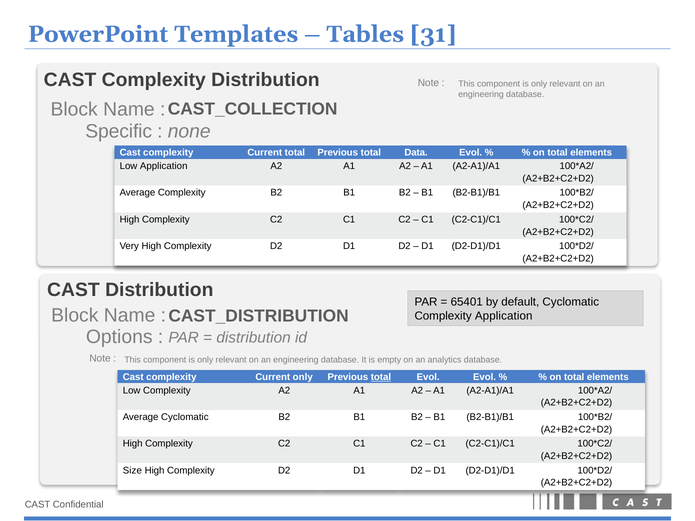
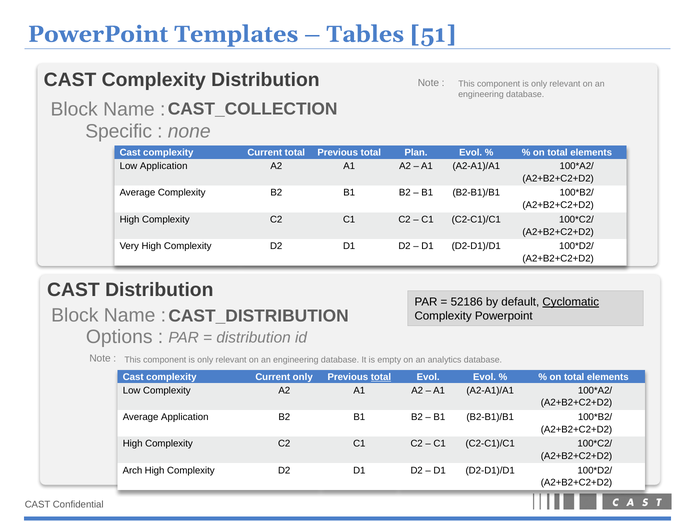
31: 31 -> 51 (433, 34)
Data: Data -> Plan (416, 153)
65401: 65401 -> 52186 (467, 302)
Cyclomatic underline: none -> present (571, 302)
Complexity Application: Application -> Powerpoint (504, 316)
Average Cyclomatic: Cyclomatic -> Application (185, 417)
Size: Size -> Arch (132, 471)
